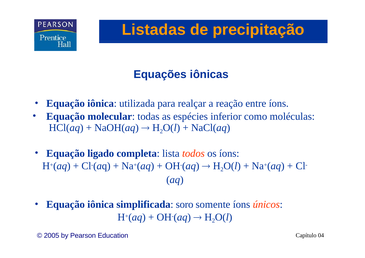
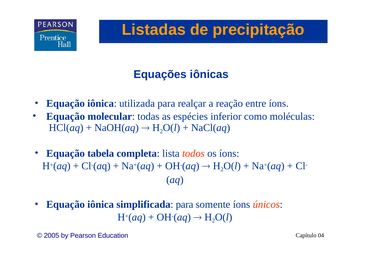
ligado: ligado -> tabela (101, 154)
simplificada soro: soro -> para (185, 205)
